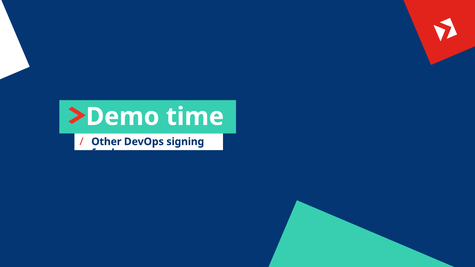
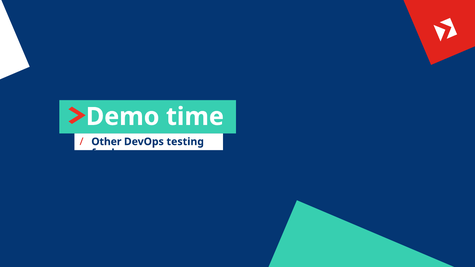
signing: signing -> testing (185, 142)
